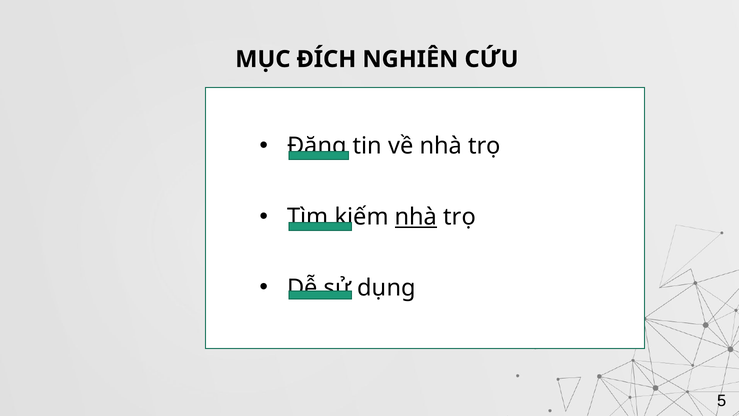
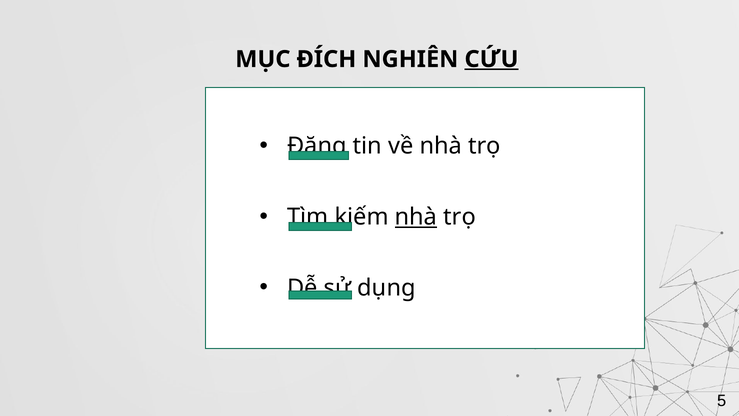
CỨU underline: none -> present (491, 59)
